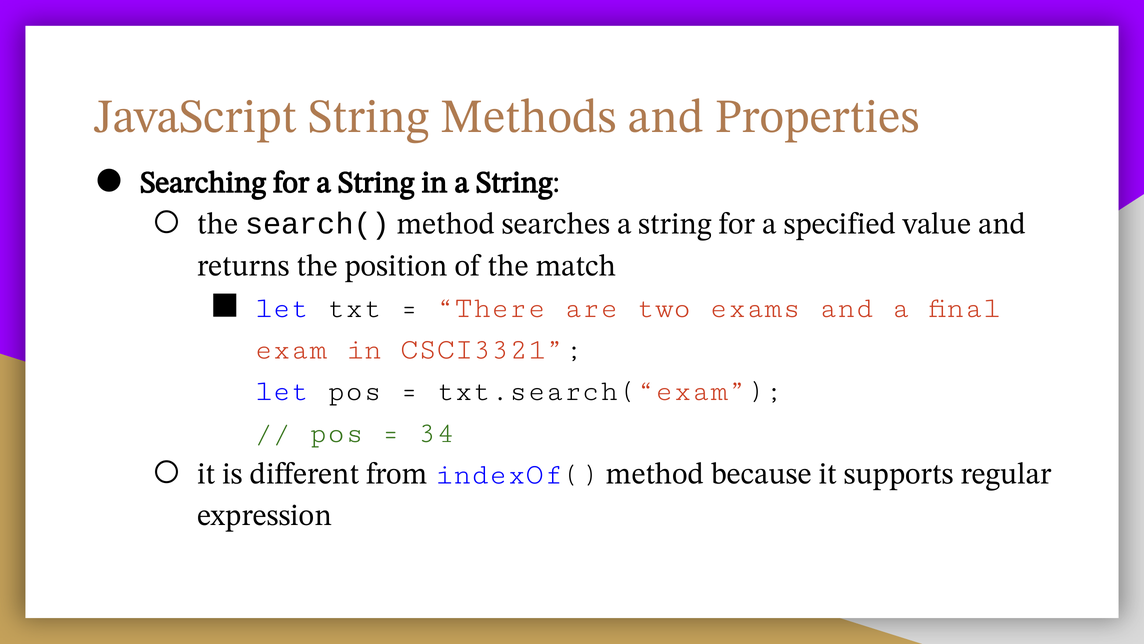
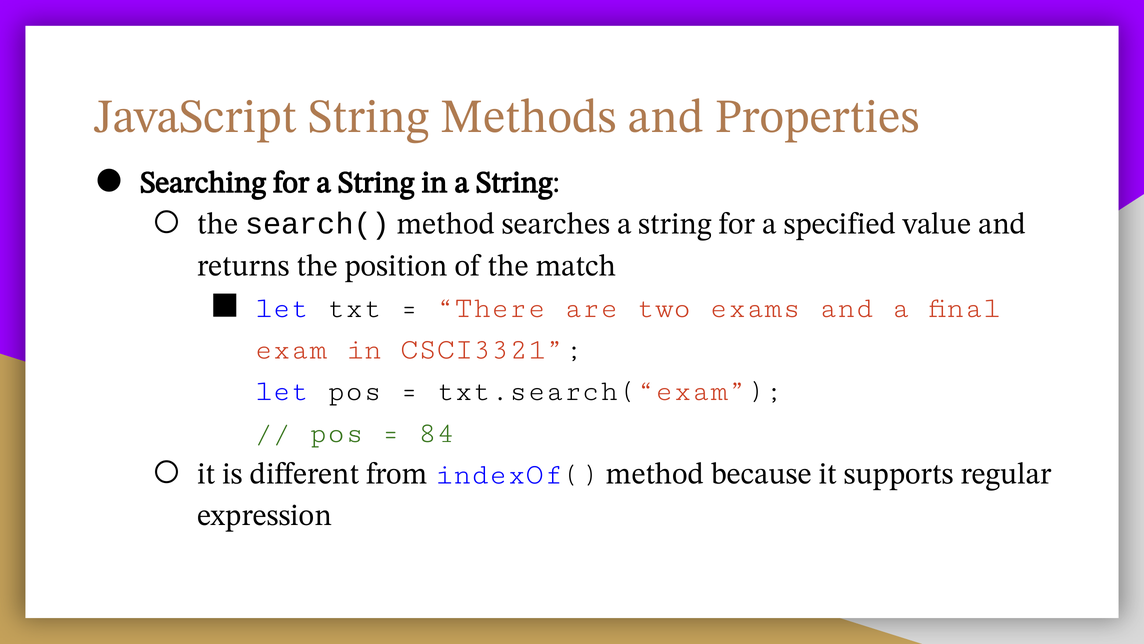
34: 34 -> 84 (437, 432)
